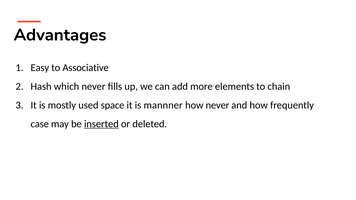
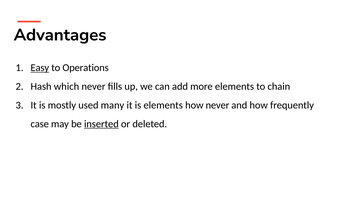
Easy underline: none -> present (40, 68)
Associative: Associative -> Operations (86, 68)
space: space -> many (113, 105)
is mannner: mannner -> elements (163, 105)
